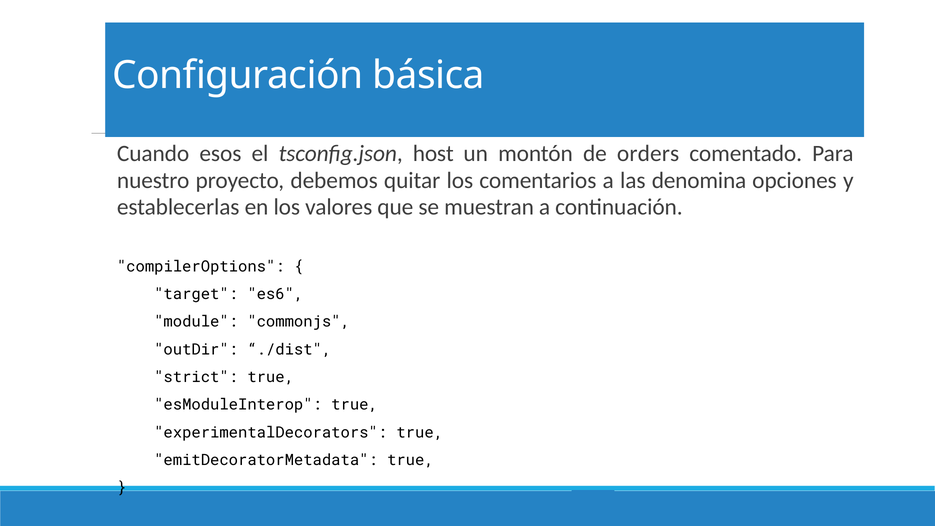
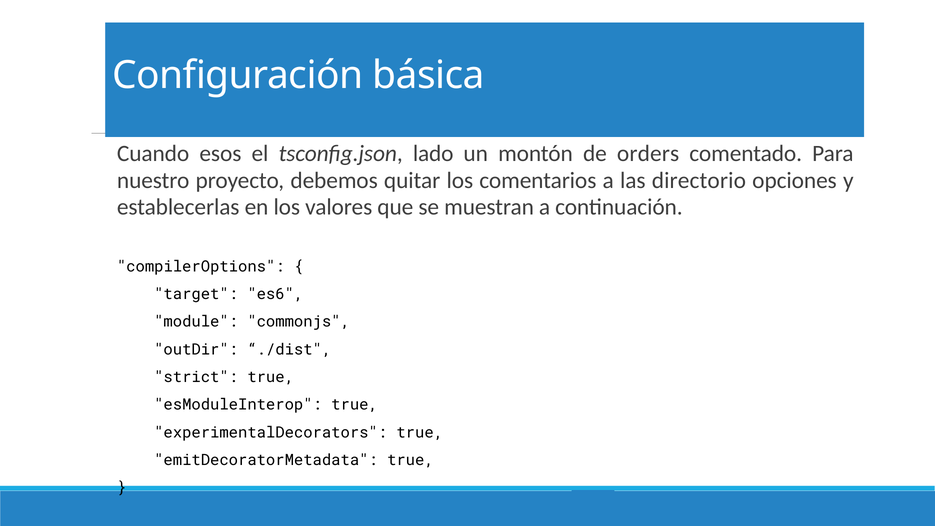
host: host -> lado (433, 154)
denomina: denomina -> directorio (699, 180)
